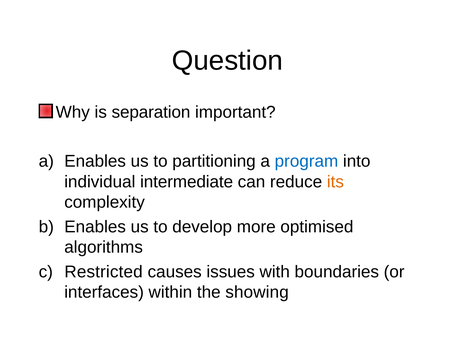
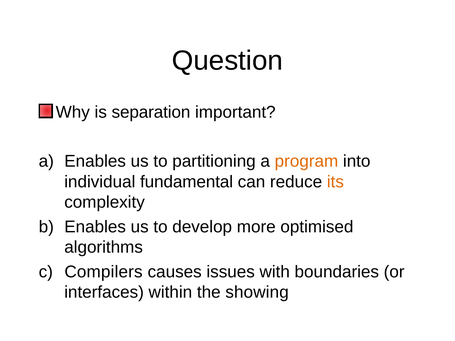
program colour: blue -> orange (306, 161)
intermediate: intermediate -> fundamental (187, 182)
Restricted: Restricted -> Compilers (104, 272)
